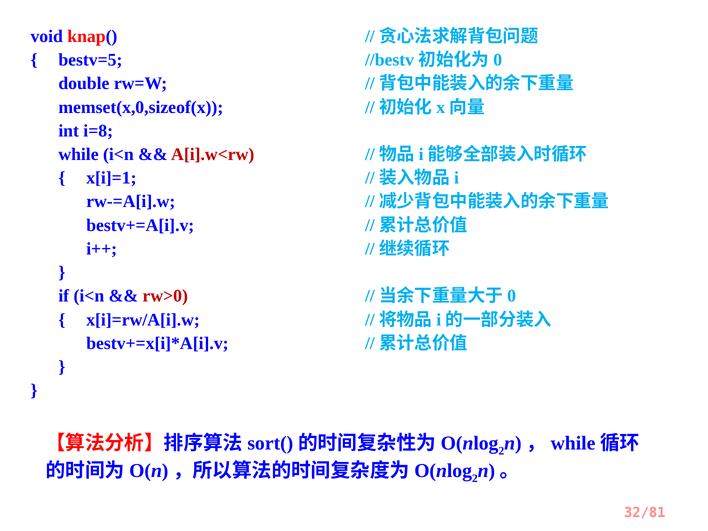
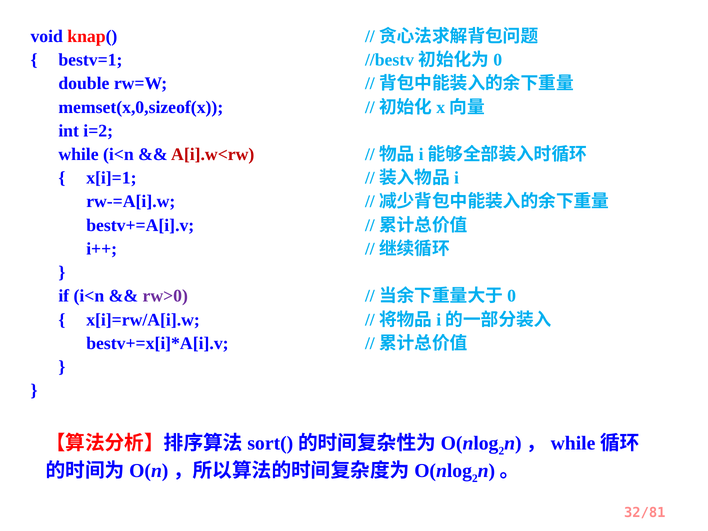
bestv=5: bestv=5 -> bestv=1 (90, 60)
i=8: i=8 -> i=2 (98, 131)
rw>0 colour: red -> purple (165, 296)
